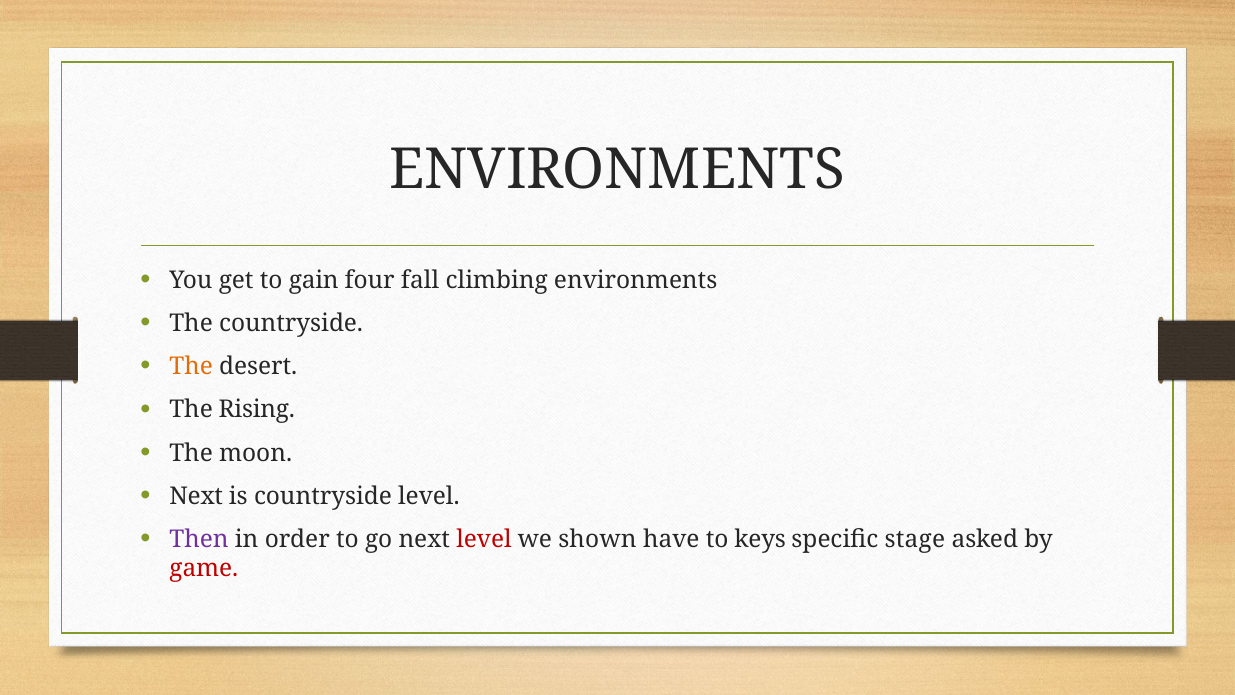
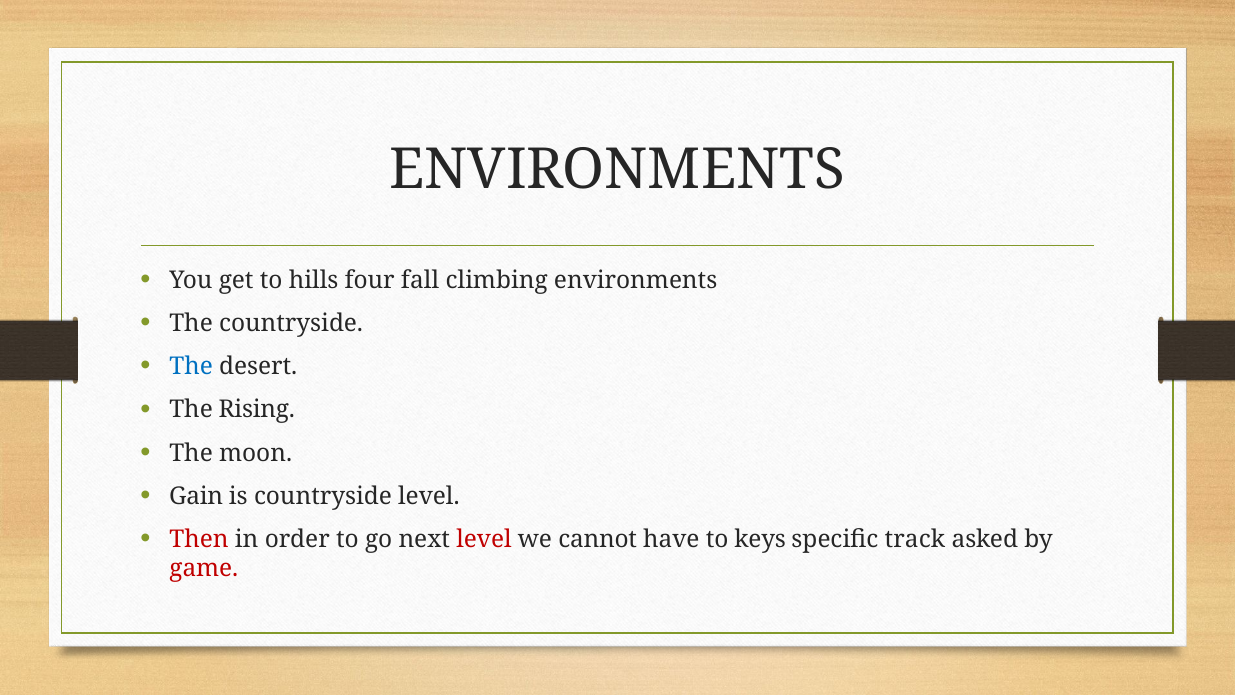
gain: gain -> hills (314, 280)
The colour: orange -> blue (191, 366)
Next: Next -> Gain (196, 496)
Then colour: purple -> red (199, 539)
shown: shown -> cannot (598, 539)
stage: stage -> track (915, 539)
